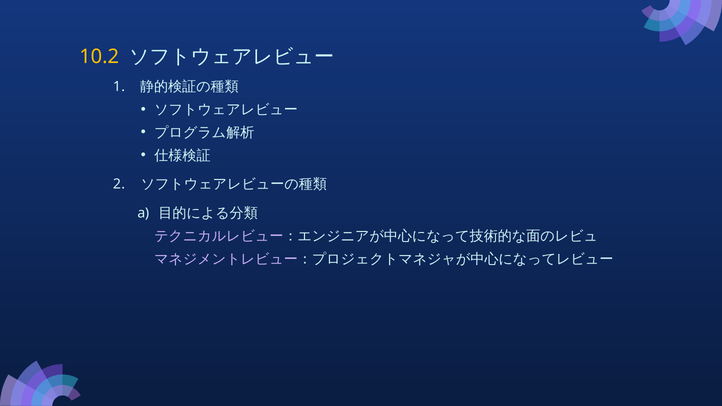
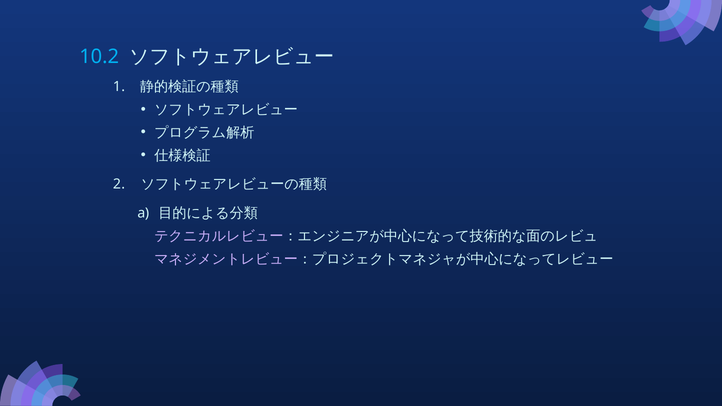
10.2 colour: yellow -> light blue (99, 57)
